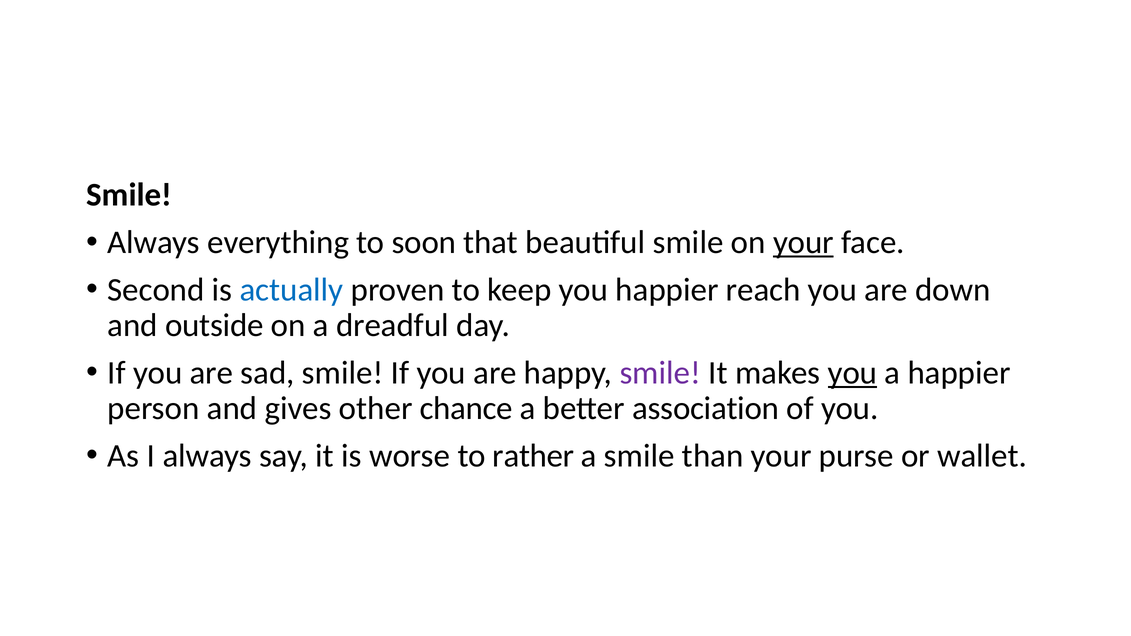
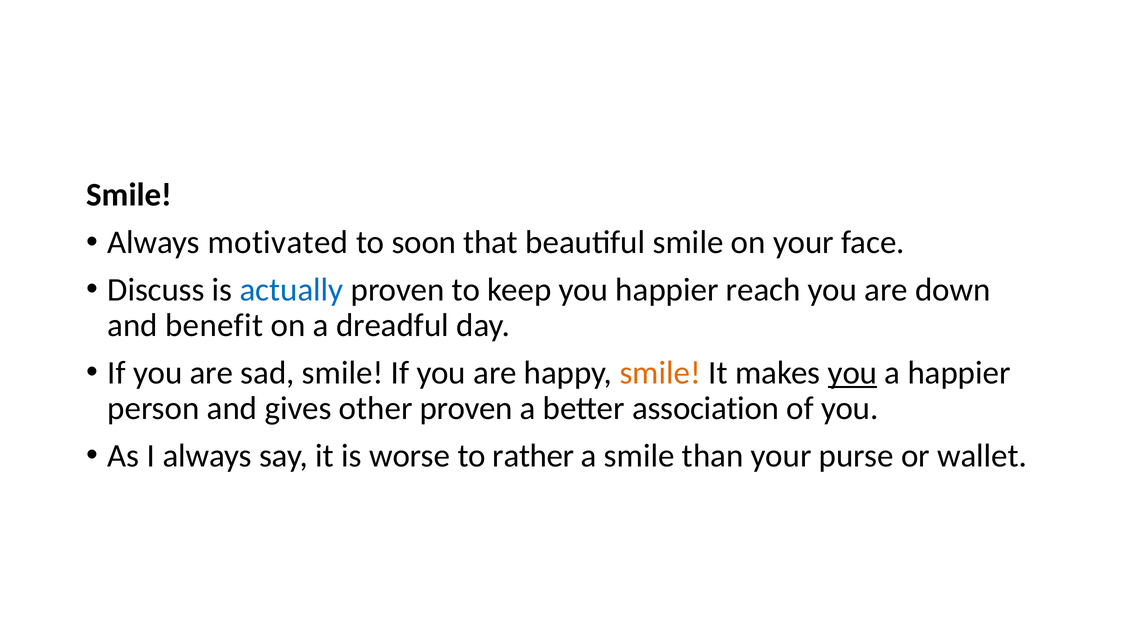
everything: everything -> motivated (278, 243)
your underline: present -> none (803, 243)
Second: Second -> Discuss (156, 290)
outside: outside -> benefit (214, 326)
smile colour: purple -> orange (660, 373)
other chance: chance -> proven (466, 409)
